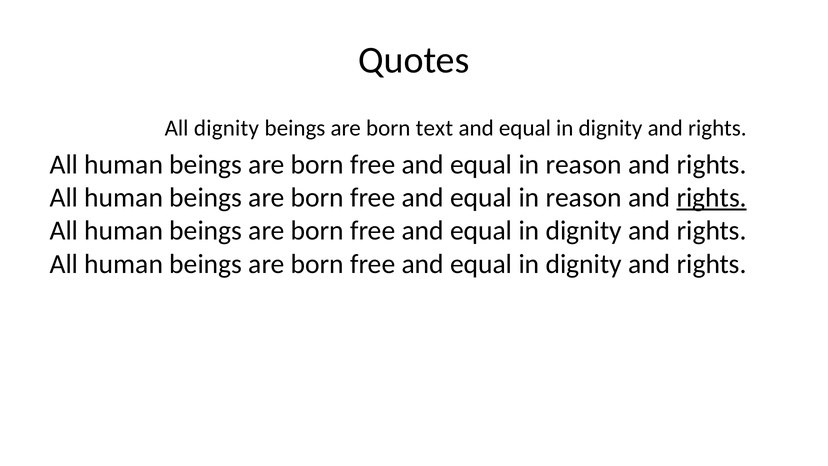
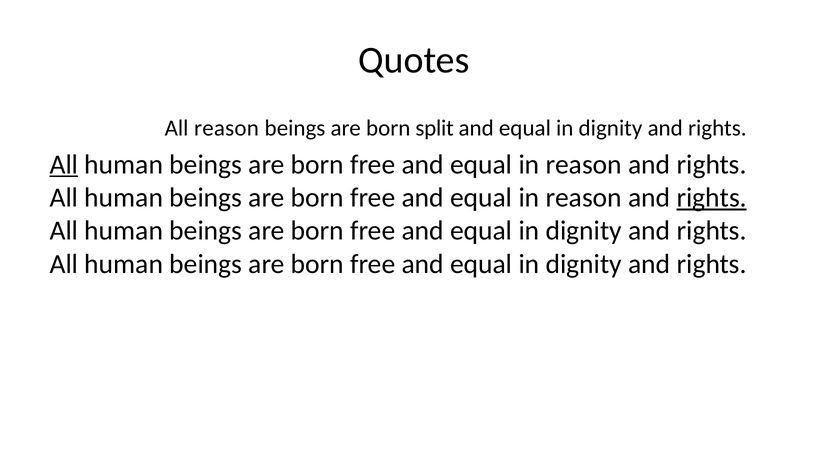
All dignity: dignity -> reason (226, 128)
text: text -> split (435, 128)
All underline: none -> present (64, 164)
